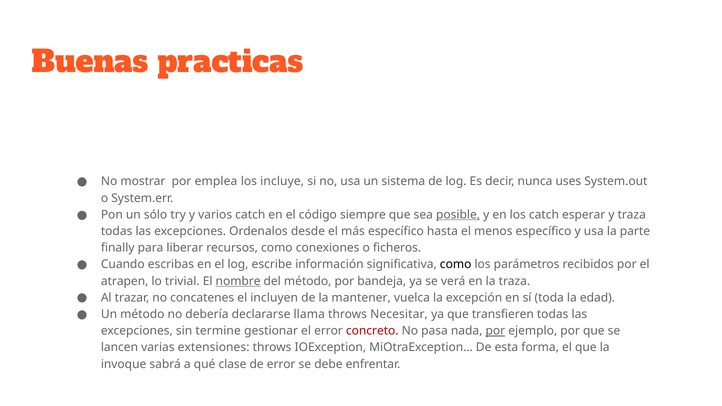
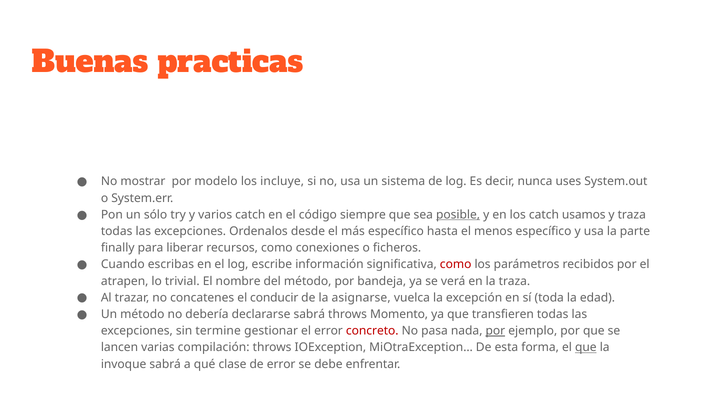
emplea: emplea -> modelo (216, 182)
esperar: esperar -> usamos (584, 215)
como colour: black -> red (456, 265)
nombre underline: present -> none (238, 281)
incluyen: incluyen -> conducir (274, 298)
mantener: mantener -> asignarse (361, 298)
declararse llama: llama -> sabrá (309, 314)
Necesitar: Necesitar -> Momento (399, 314)
extensiones: extensiones -> compilación (214, 348)
que underline: none -> present (586, 348)
